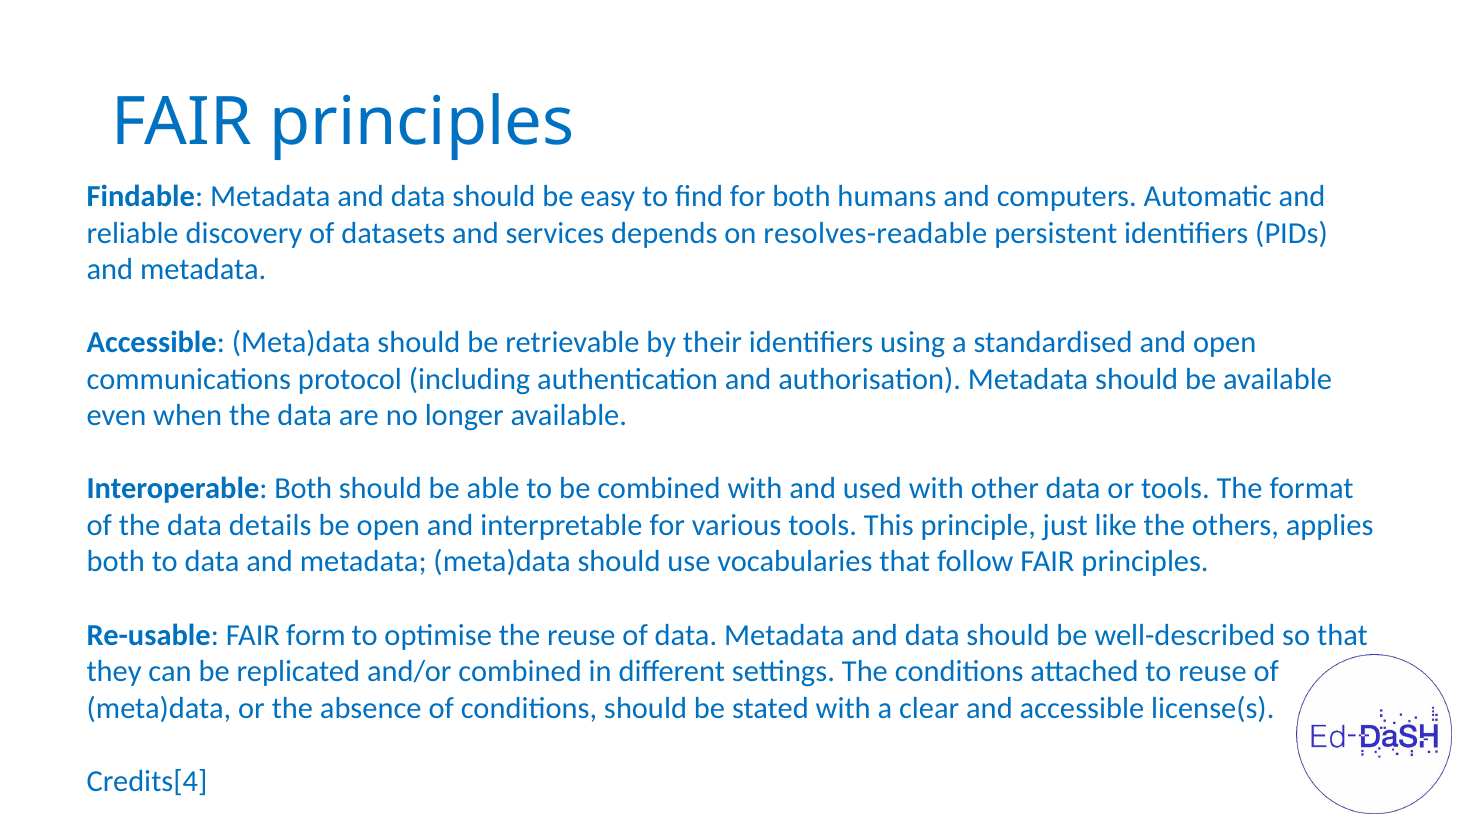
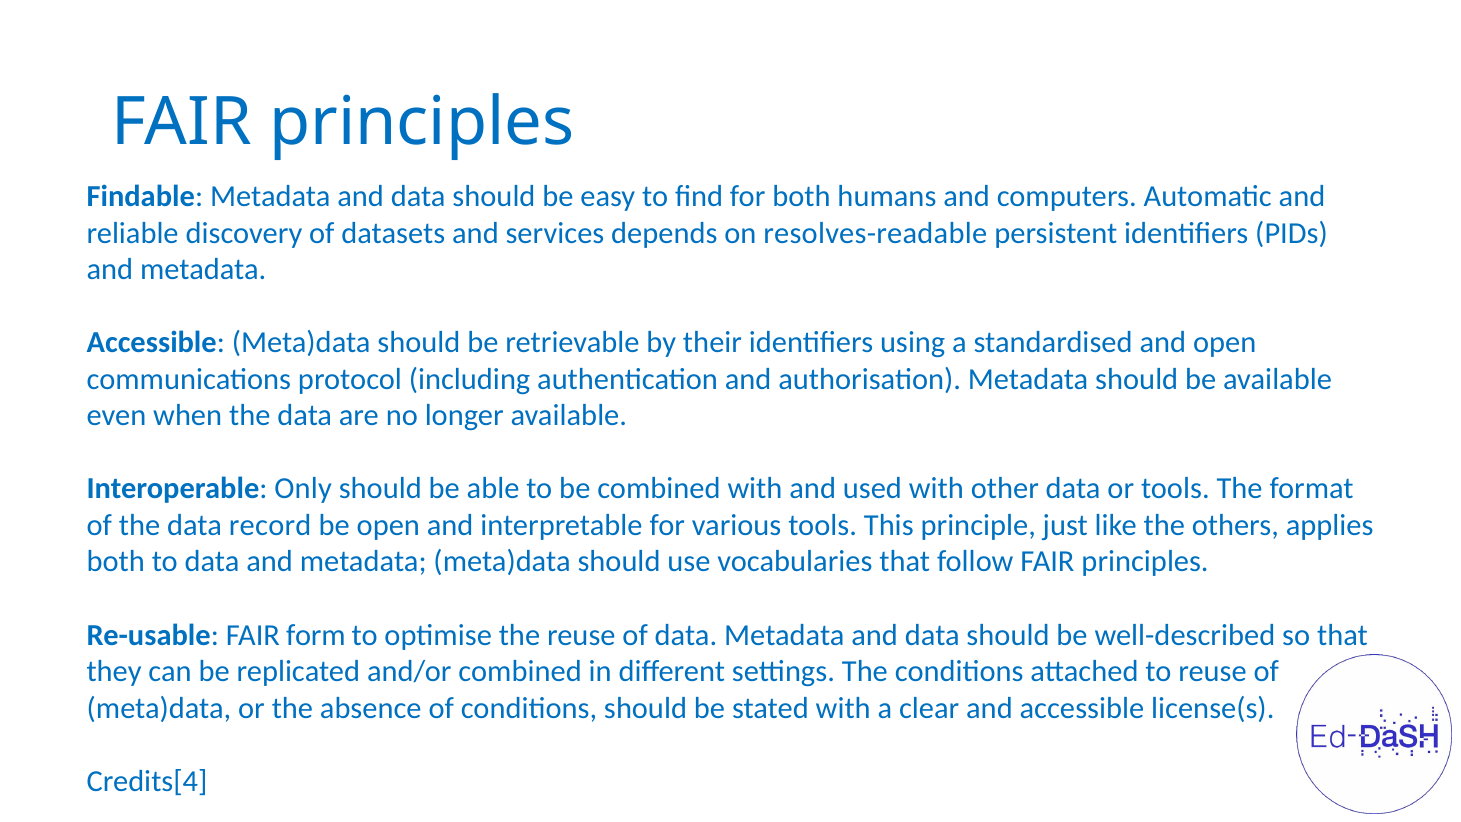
Interoperable Both: Both -> Only (303, 489)
details: details -> record (270, 525)
